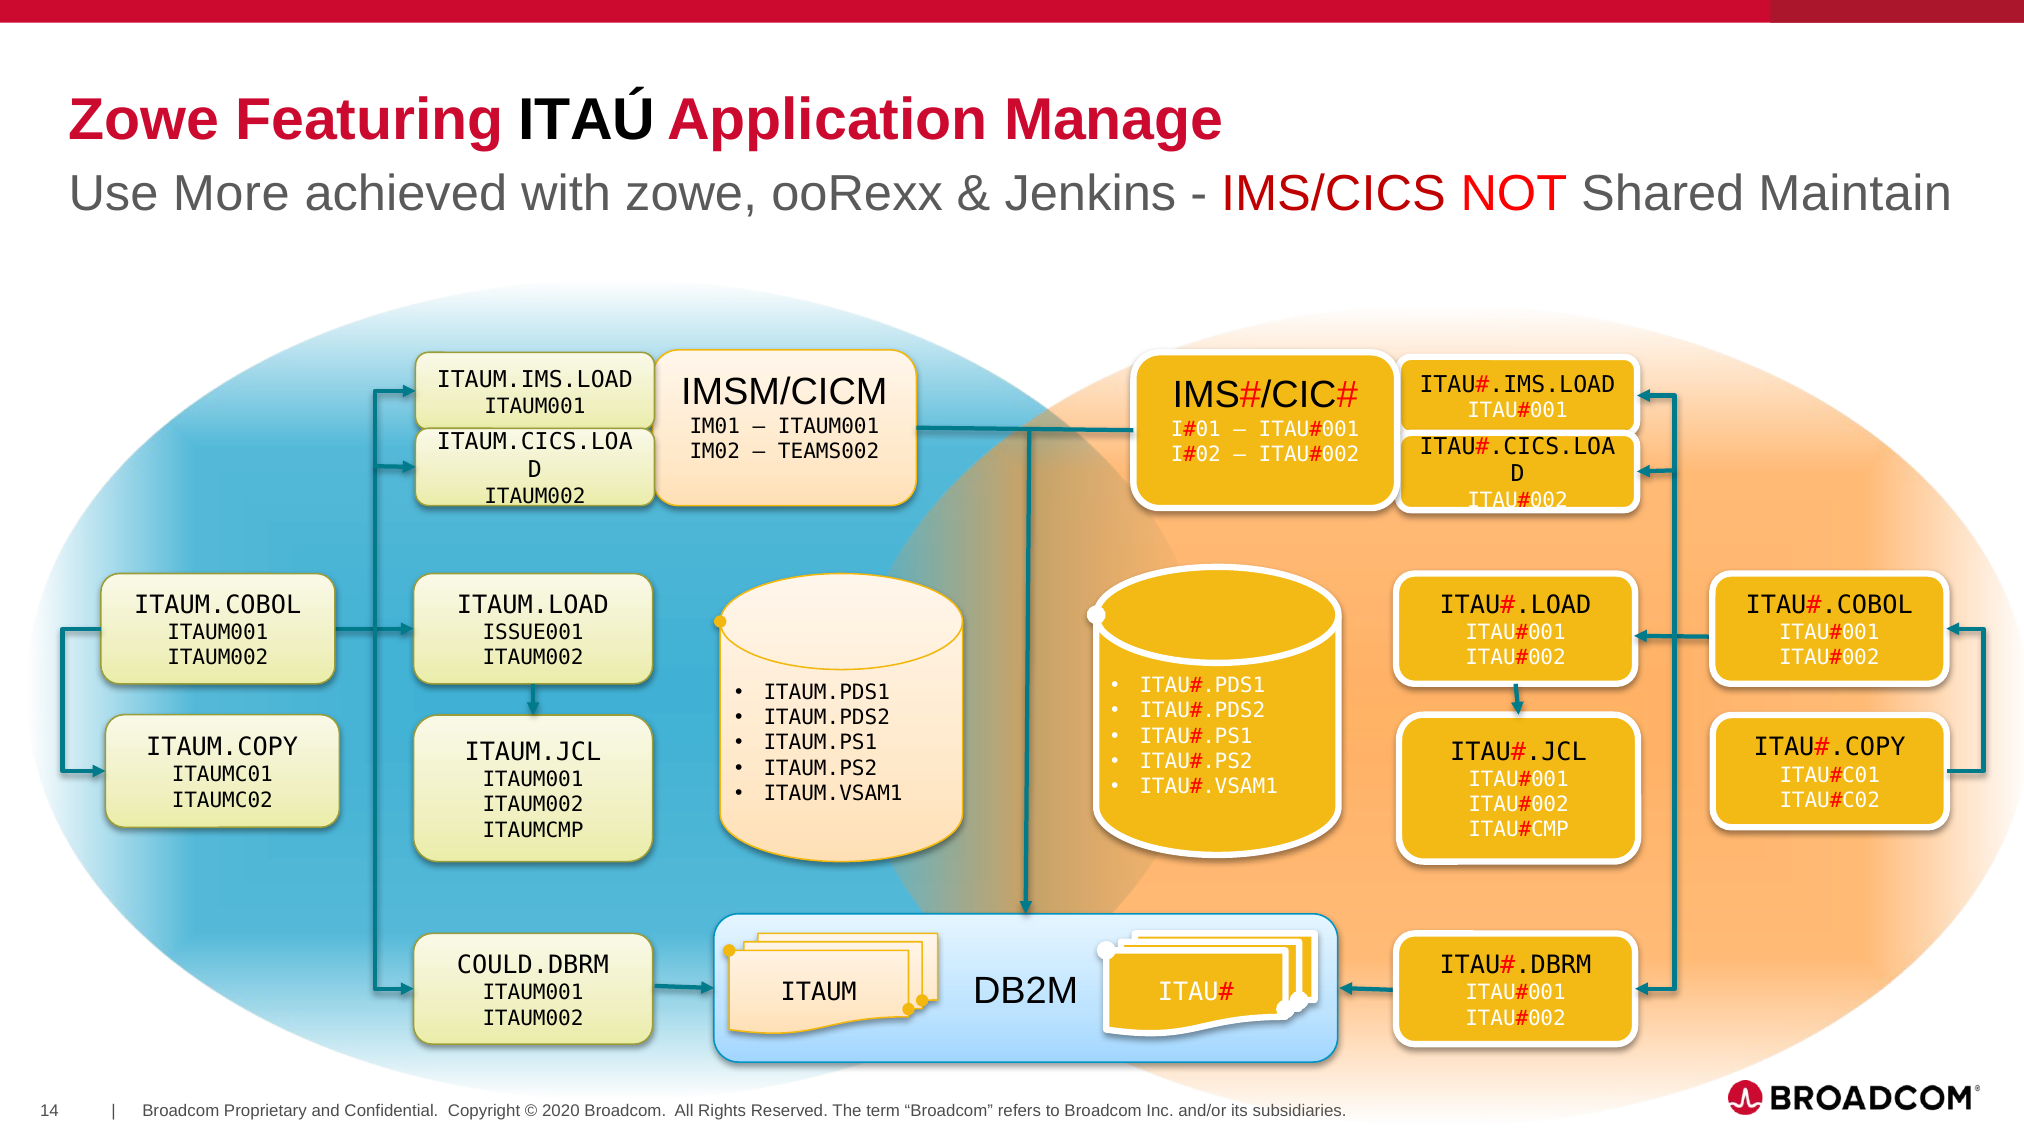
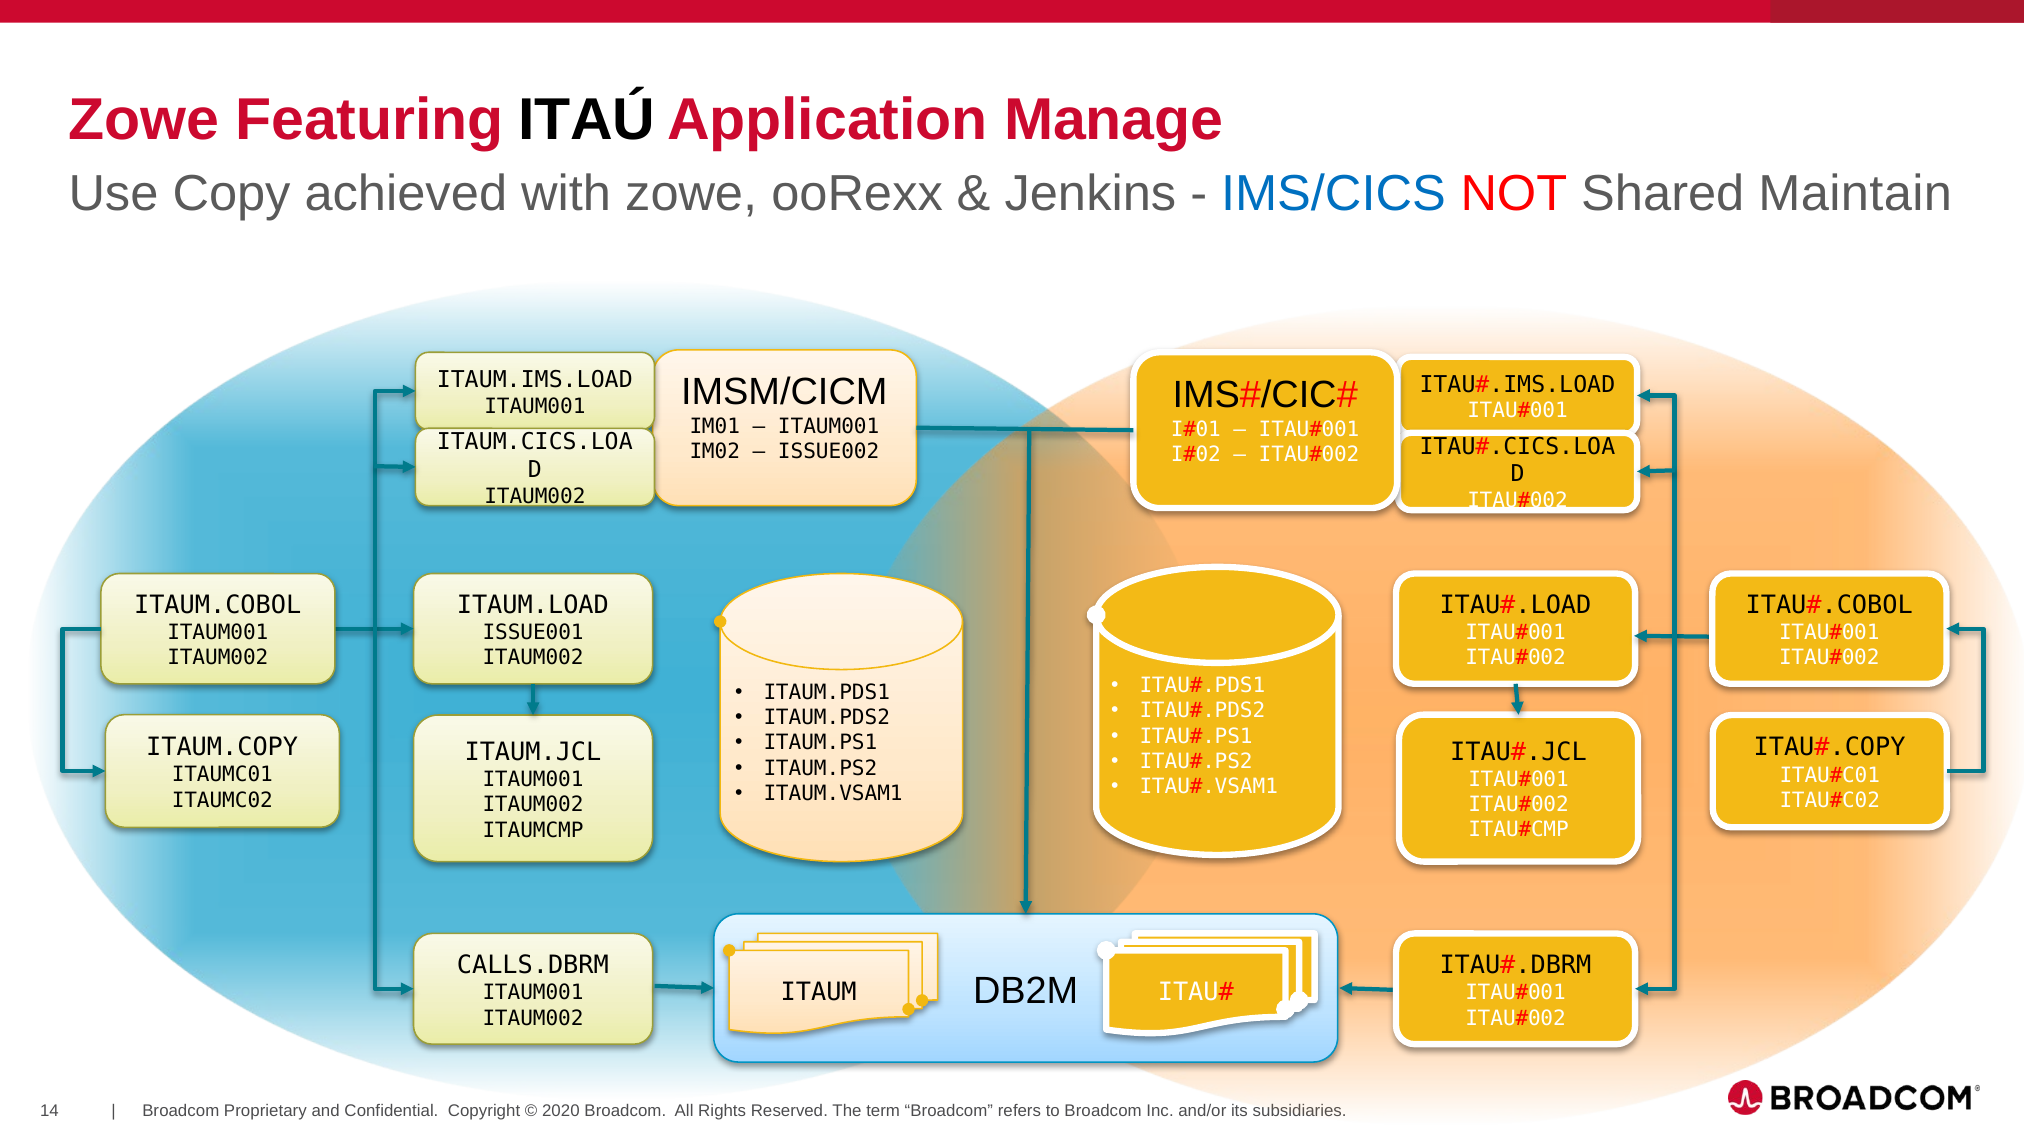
More: More -> Copy (232, 194)
IMS/CICS colour: red -> blue (1333, 194)
TEAMS002: TEAMS002 -> ISSUE002 (829, 452)
COULD.DBRM: COULD.DBRM -> CALLS.DBRM (533, 966)
